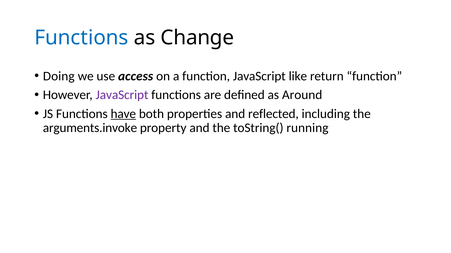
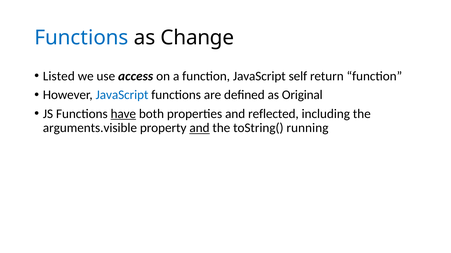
Doing: Doing -> Listed (59, 76)
like: like -> self (298, 76)
JavaScript colour: purple -> blue (122, 95)
Around: Around -> Original (302, 95)
arguments.invoke: arguments.invoke -> arguments.visible (90, 128)
and underline: none -> present (199, 128)
